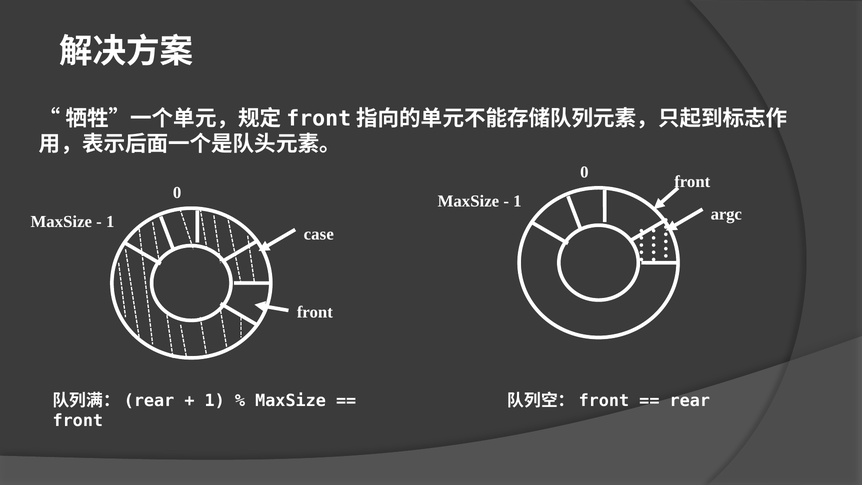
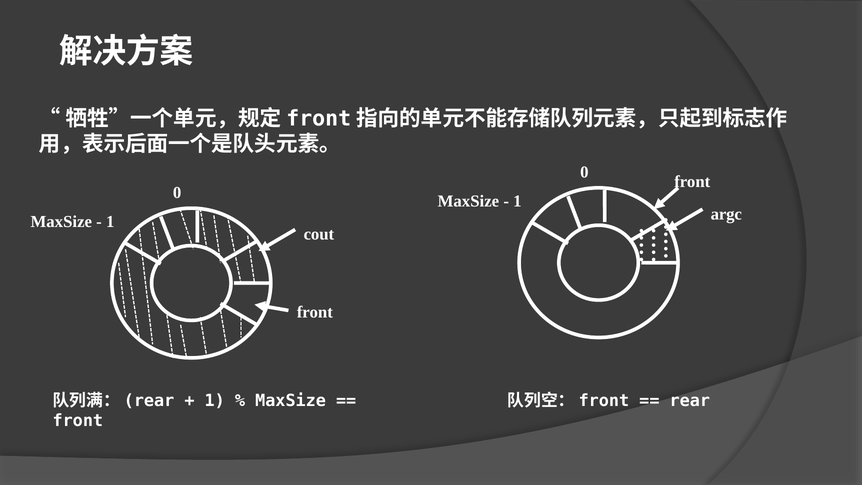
case: case -> cout (319, 234)
